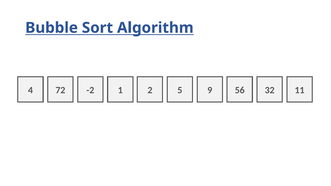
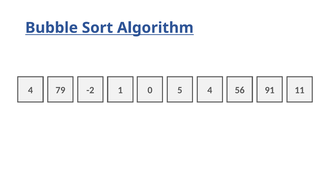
72: 72 -> 79 (60, 90)
2: 2 -> 0 (150, 90)
5 9: 9 -> 4 (210, 90)
32: 32 -> 91 (270, 90)
